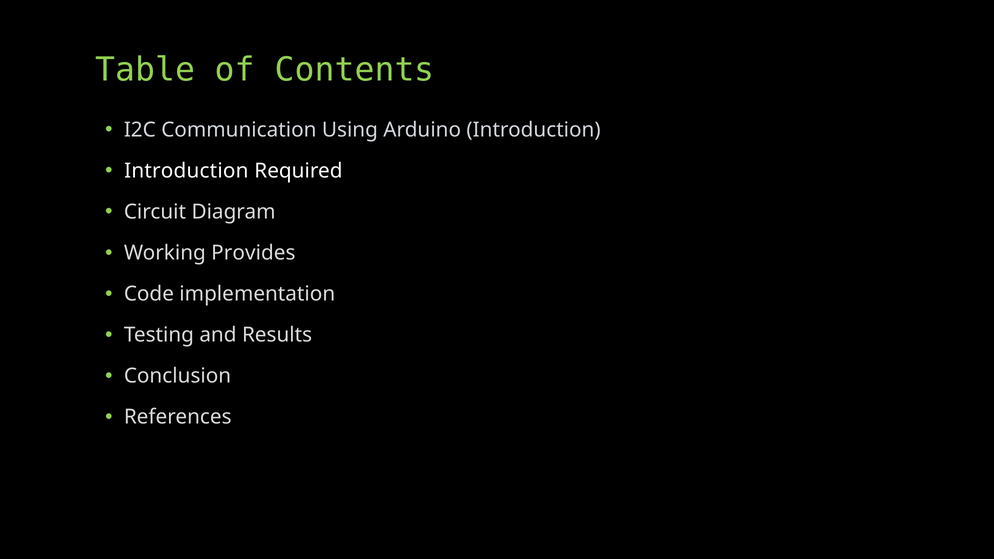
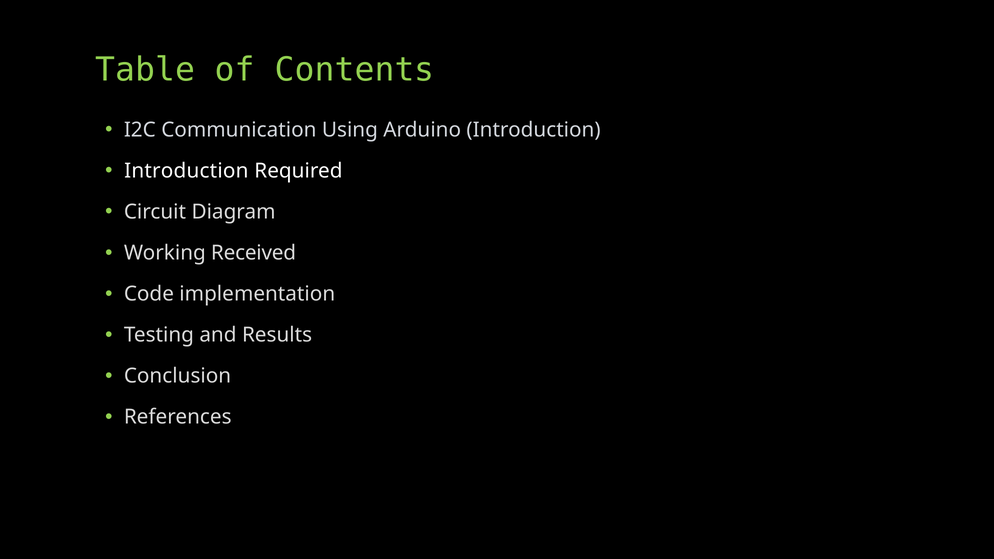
Provides: Provides -> Received (254, 253)
